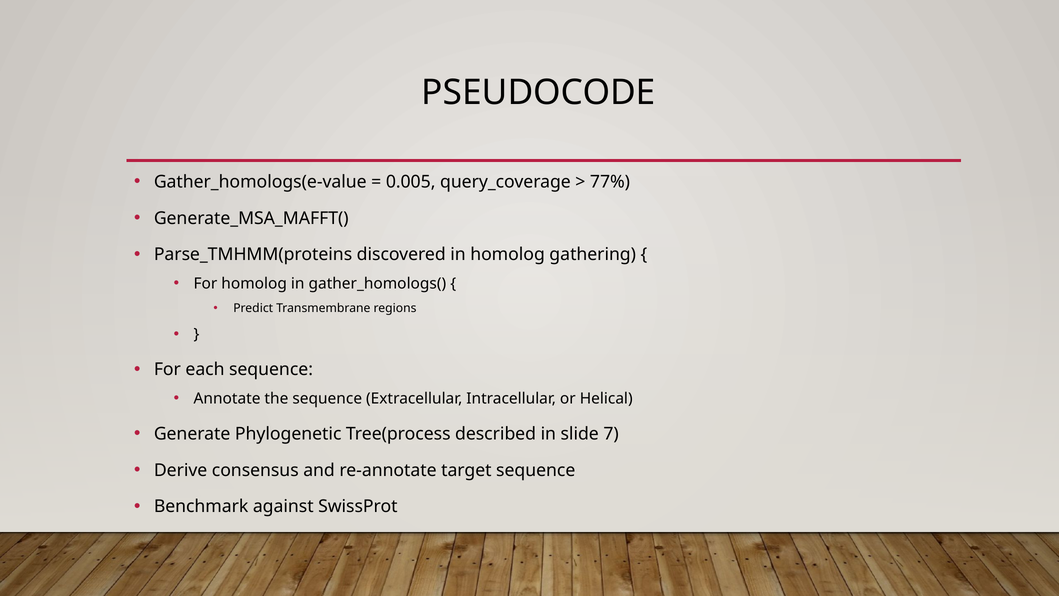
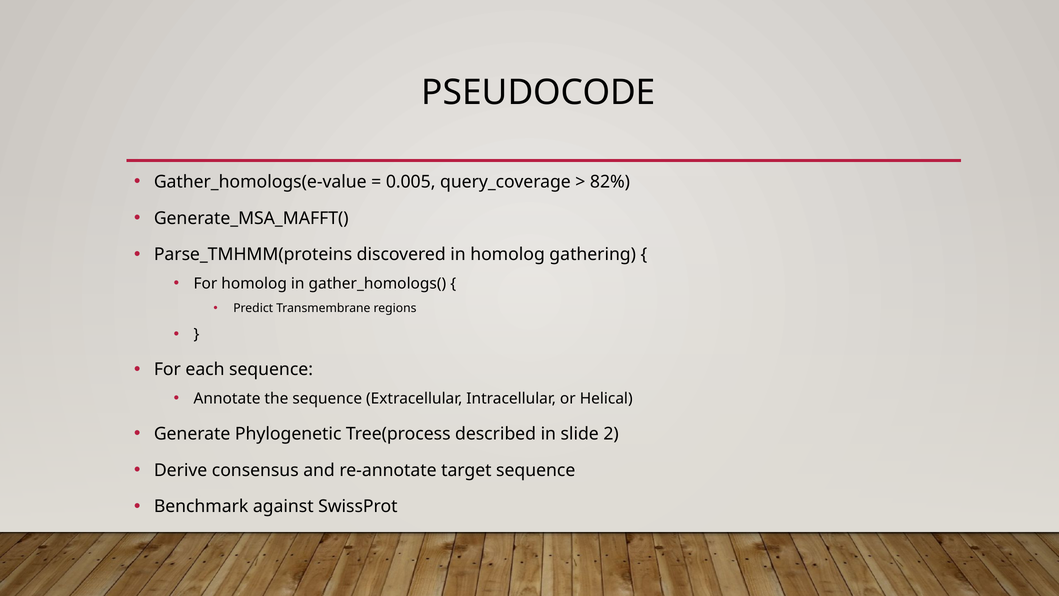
77%: 77% -> 82% (610, 182)
7: 7 -> 2 (611, 434)
